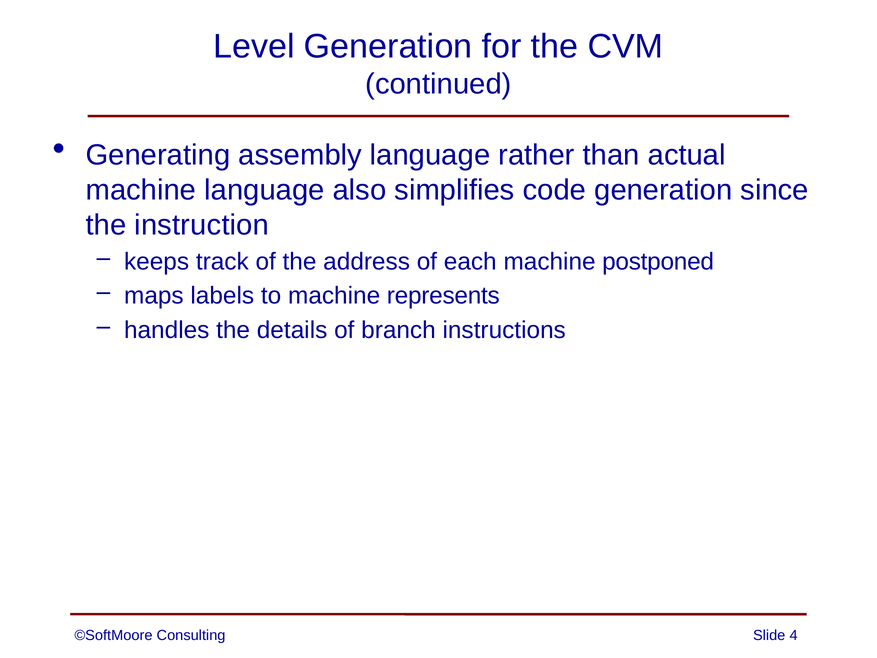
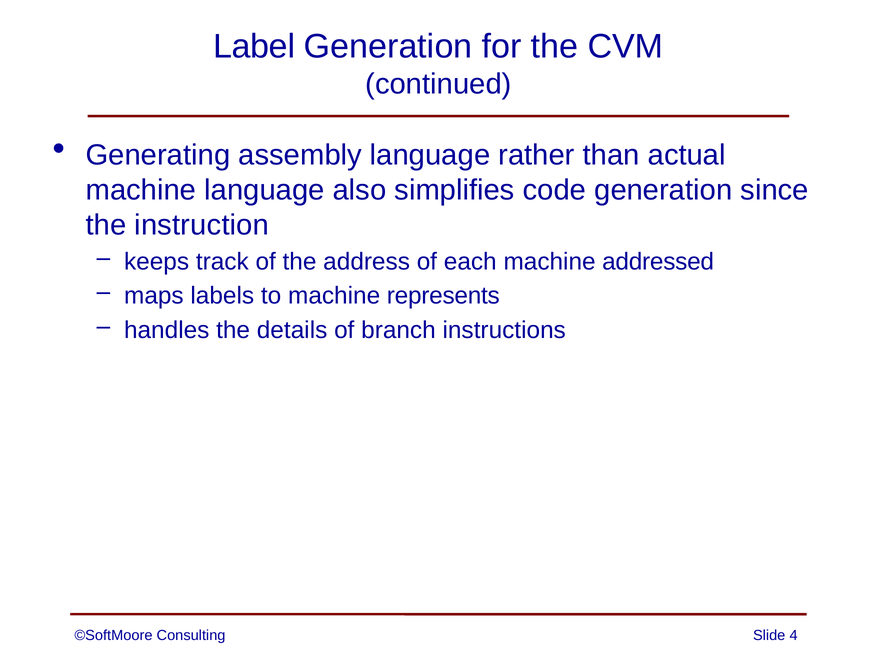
Level: Level -> Label (254, 46)
postponed: postponed -> addressed (658, 262)
